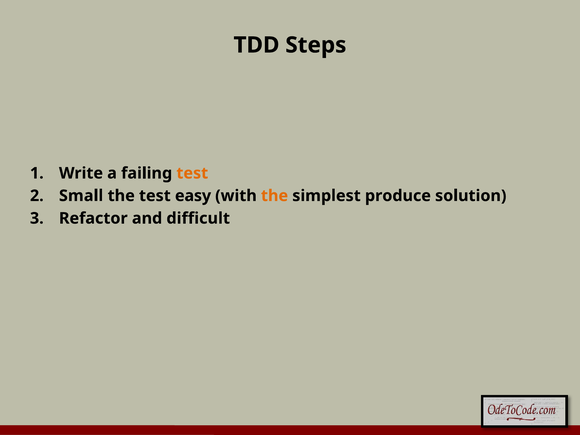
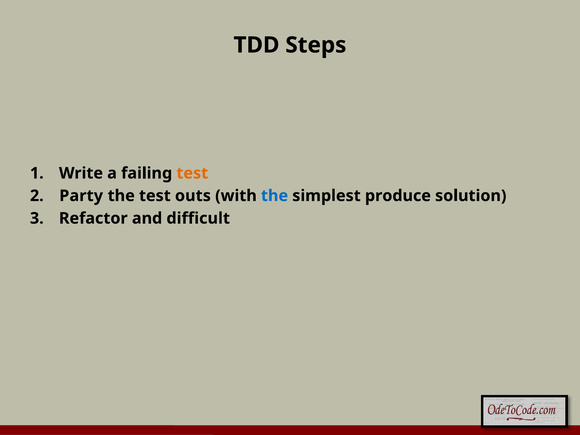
Small: Small -> Party (81, 196)
easy: easy -> outs (193, 196)
the colour: orange -> blue (275, 196)
